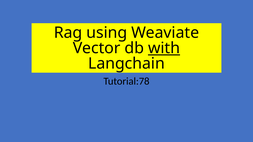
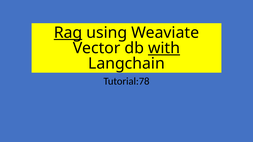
Rag underline: none -> present (68, 33)
